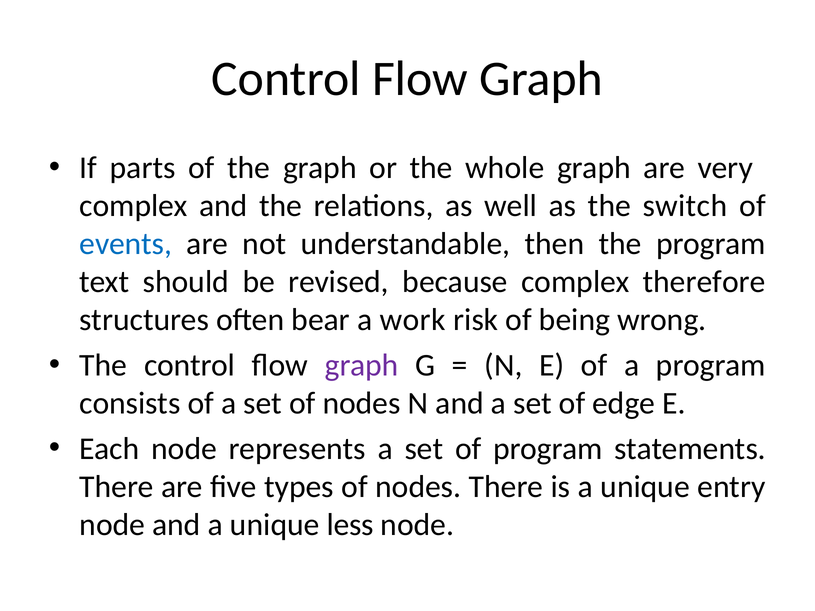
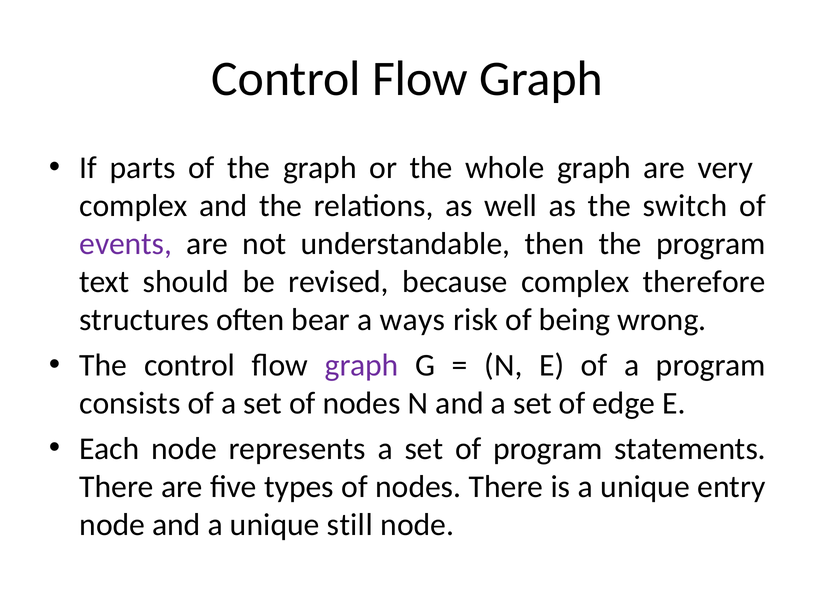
events colour: blue -> purple (126, 244)
work: work -> ways (413, 320)
less: less -> still (350, 525)
